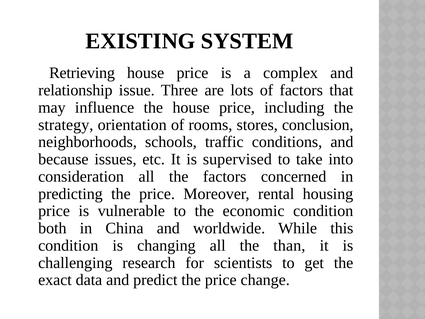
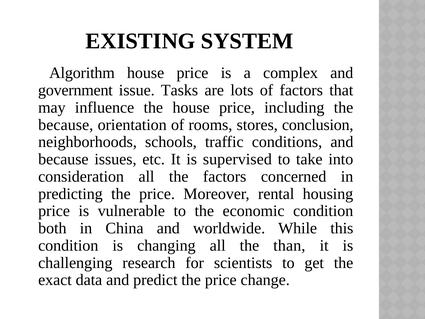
Retrieving: Retrieving -> Algorithm (82, 73)
relationship: relationship -> government (75, 90)
Three: Three -> Tasks (179, 90)
strategy: strategy -> because (66, 125)
